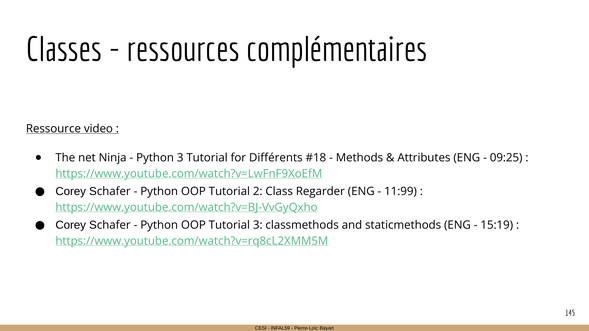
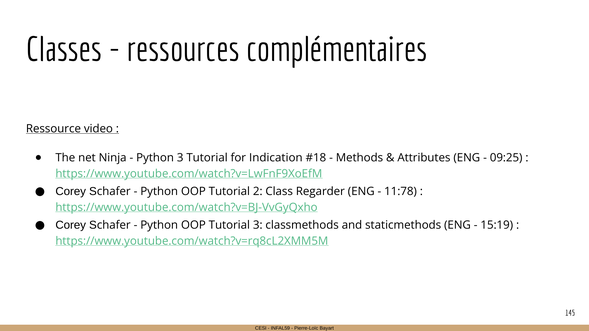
Différents: Différents -> Indication (276, 158)
11:99: 11:99 -> 11:78 (401, 192)
